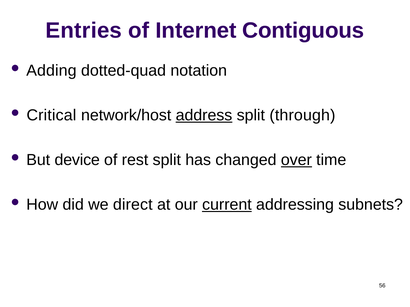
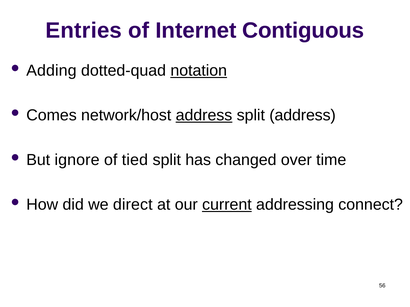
notation underline: none -> present (199, 71)
Critical: Critical -> Comes (52, 115)
split through: through -> address (303, 115)
device: device -> ignore (77, 160)
rest: rest -> tied (135, 160)
over underline: present -> none (296, 160)
subnets: subnets -> connect (371, 205)
